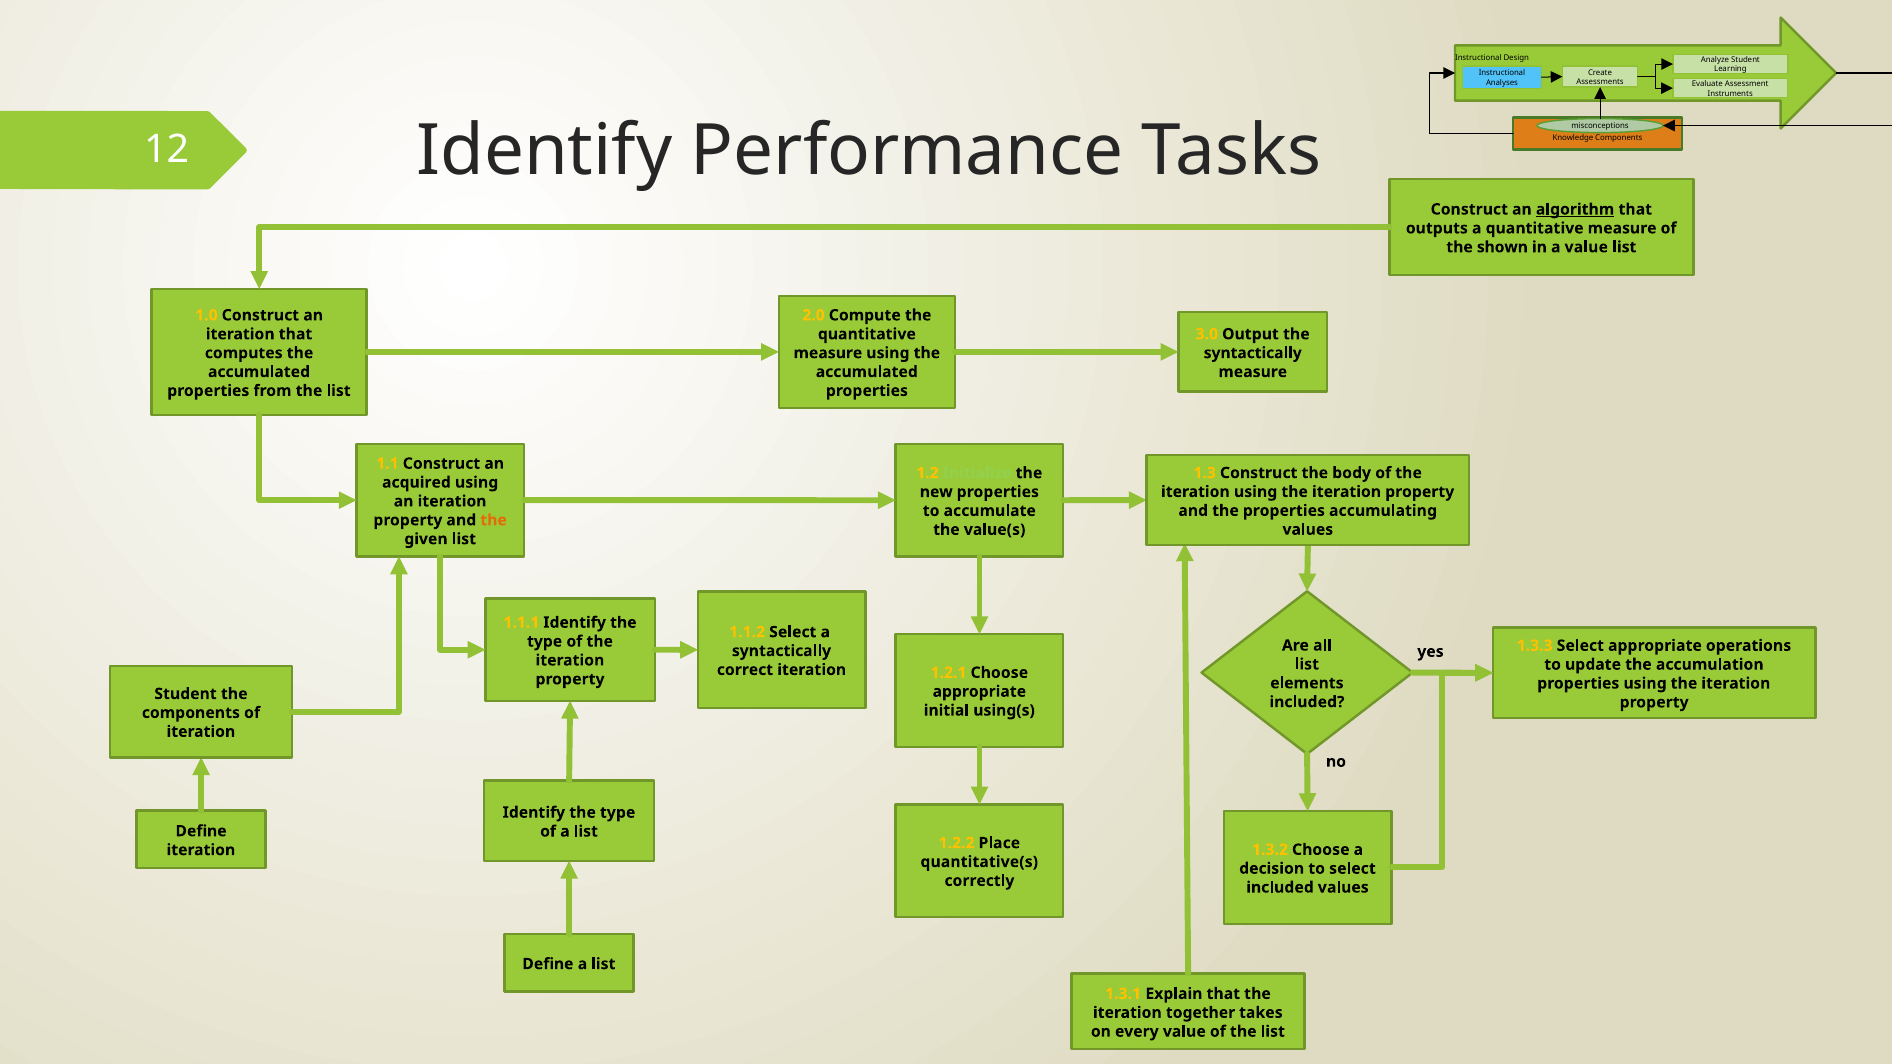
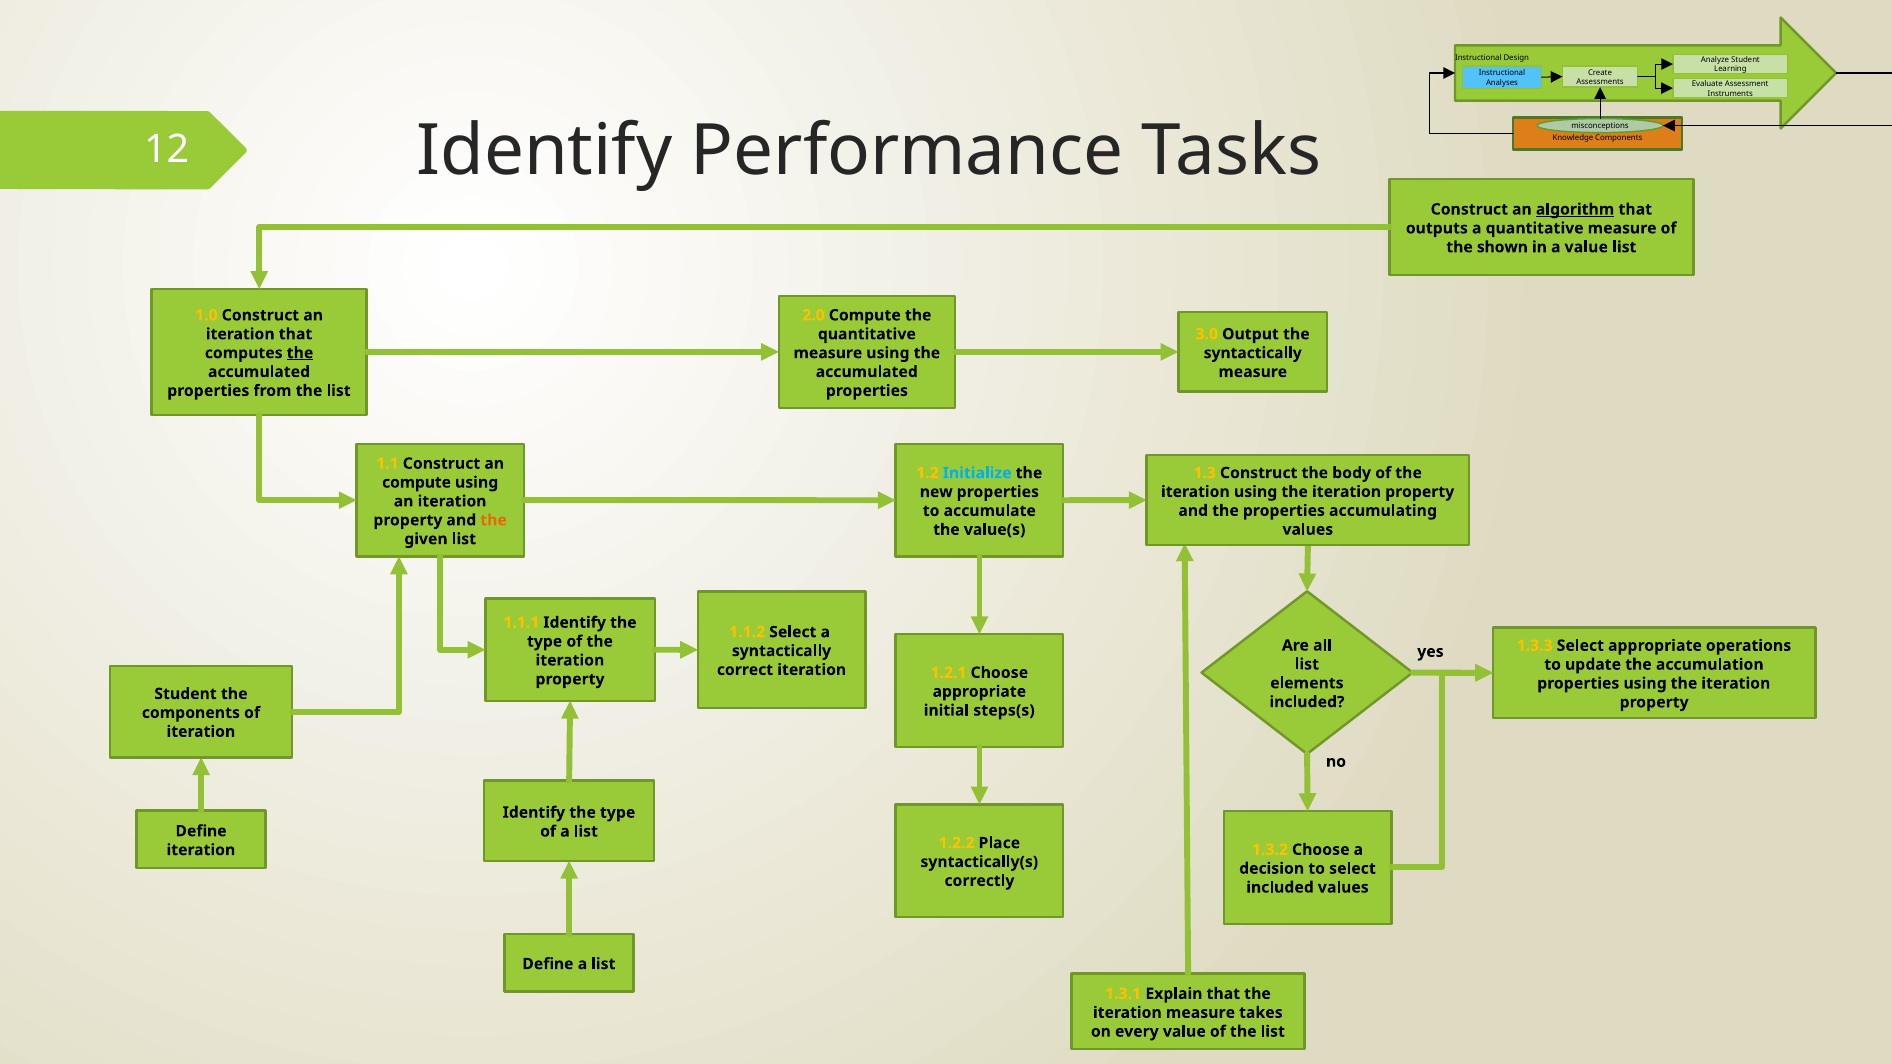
the underline: none -> present (300, 353)
Initialize colour: light green -> light blue (977, 473)
acquired: acquired -> compute (417, 483)
using(s: using(s -> steps(s (1004, 711)
quantitative(s: quantitative(s -> syntactically(s (979, 862)
iteration together: together -> measure (1200, 1013)
